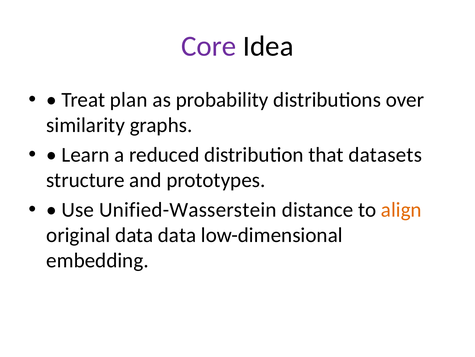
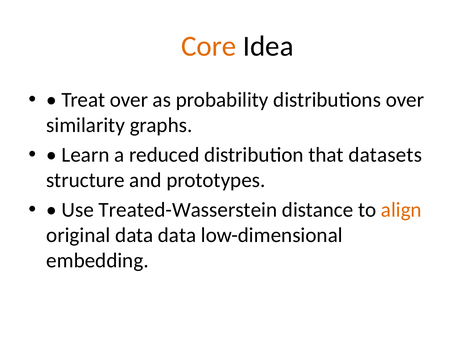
Core colour: purple -> orange (209, 46)
Treat plan: plan -> over (129, 100)
Unified-Wasserstein: Unified-Wasserstein -> Treated-Wasserstein (188, 209)
